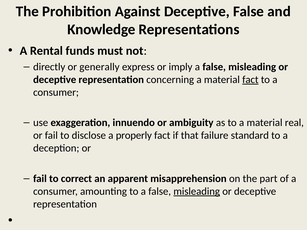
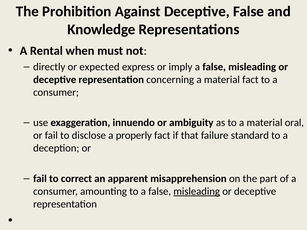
funds: funds -> when (80, 51)
generally: generally -> expected (99, 67)
fact underline: present -> none (250, 80)
real: real -> oral (294, 123)
